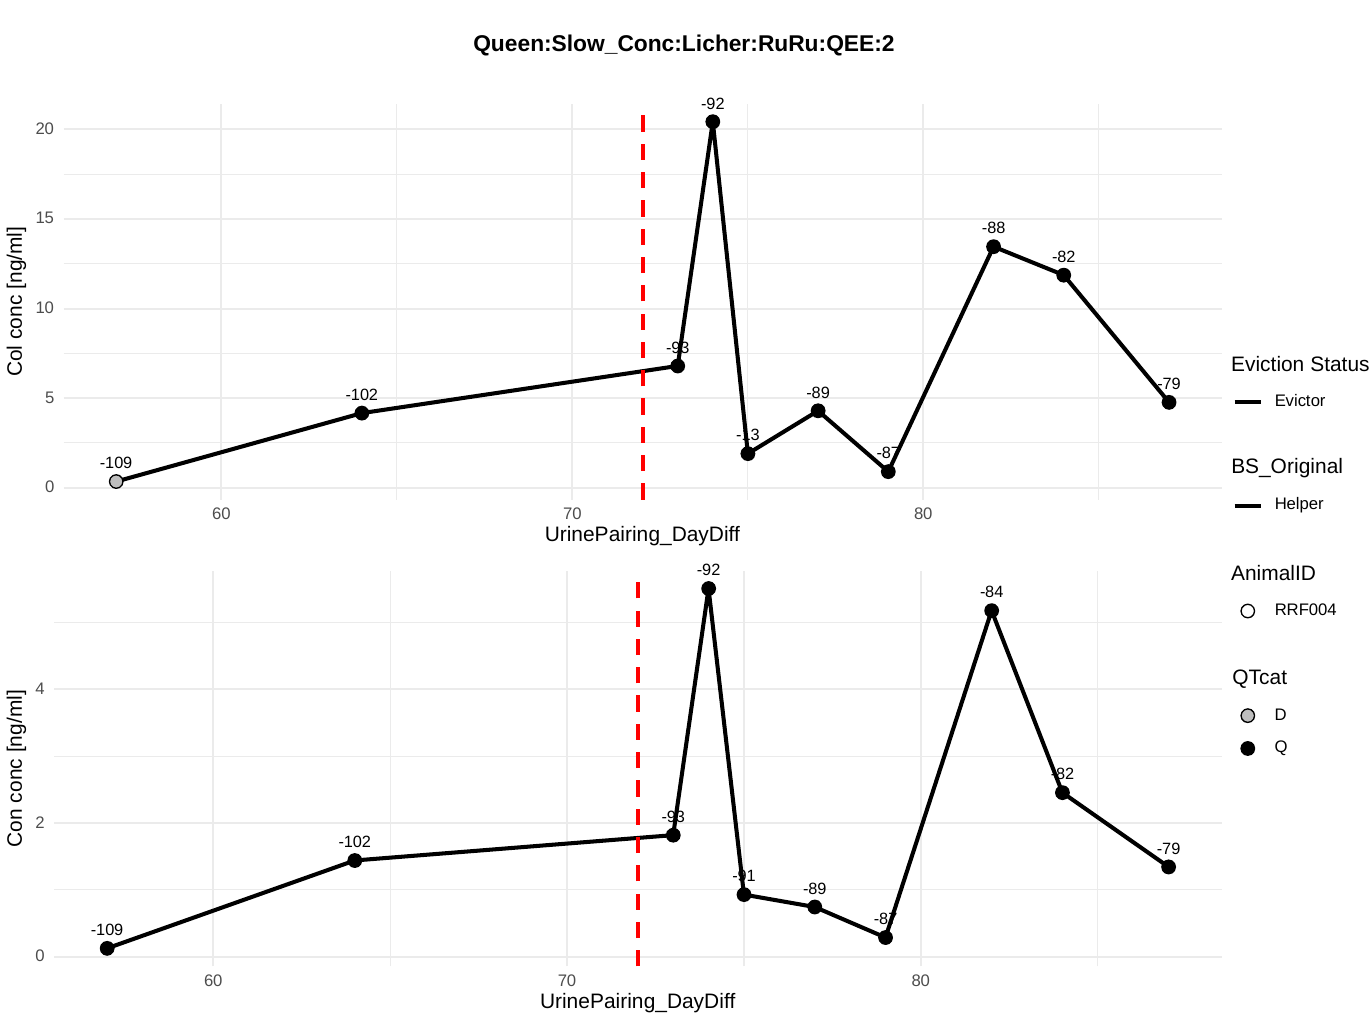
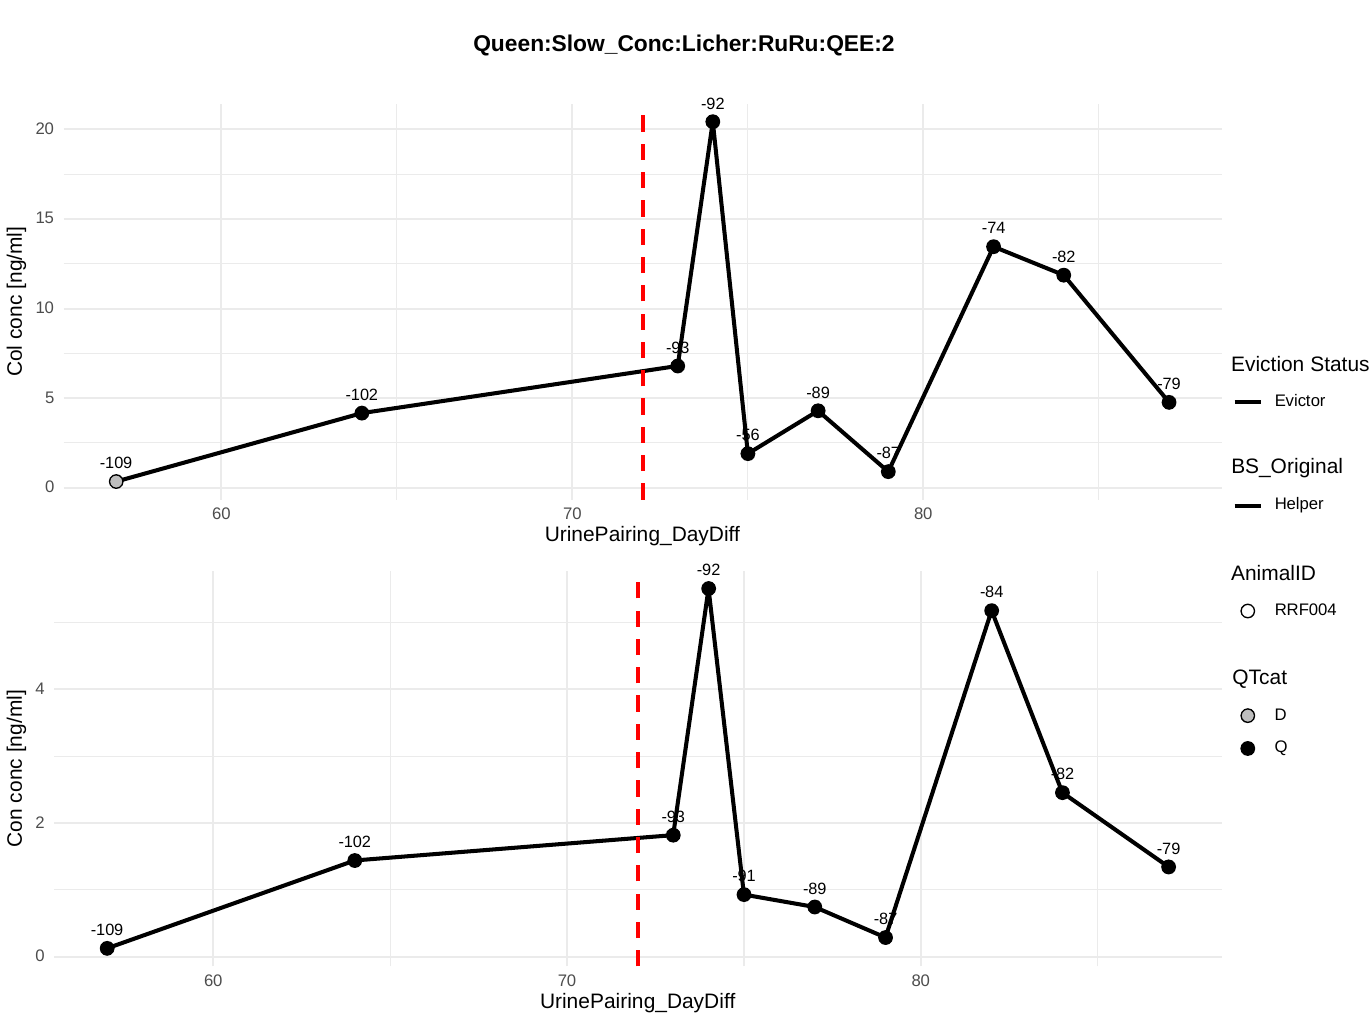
-88: -88 -> -74 (994, 229)
-13: -13 -> -56 (748, 435)
